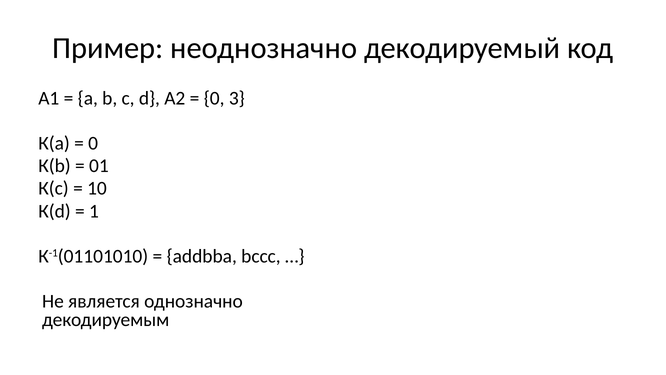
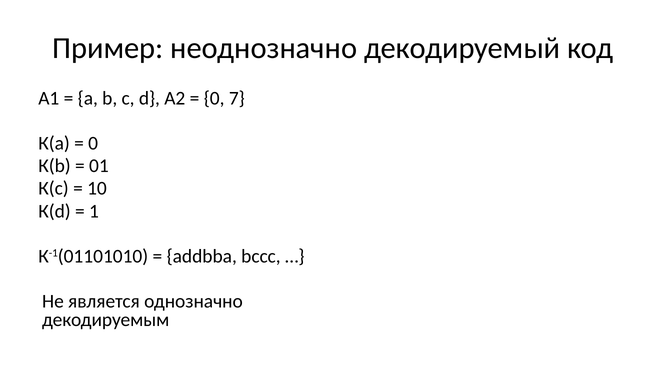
3: 3 -> 7 (237, 98)
